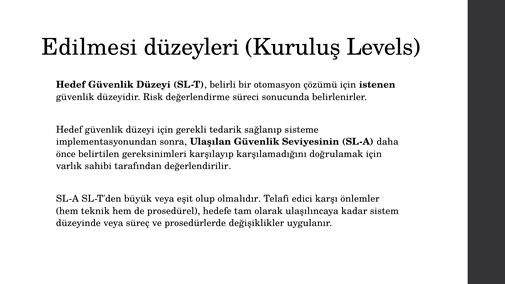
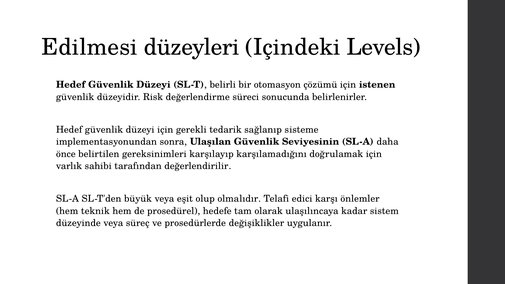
Kuruluş: Kuruluş -> Içindeki (293, 47)
